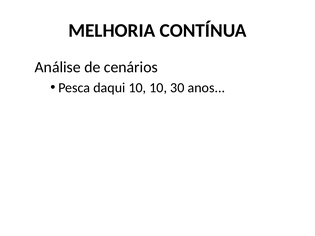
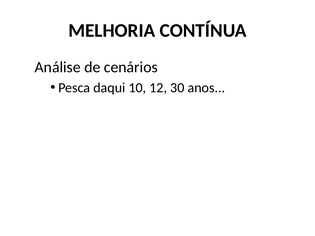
10 10: 10 -> 12 (158, 88)
